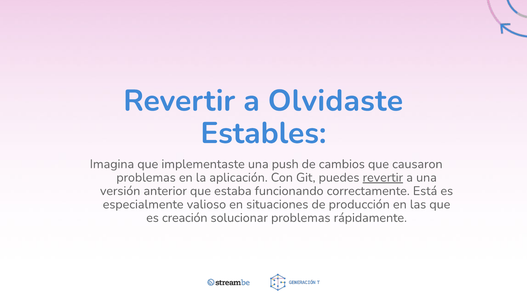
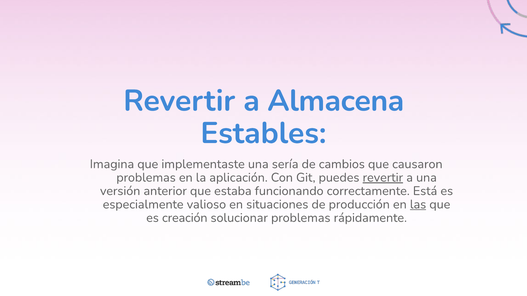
Olvidaste: Olvidaste -> Almacena (336, 101)
push: push -> sería (285, 164)
las underline: none -> present (418, 205)
